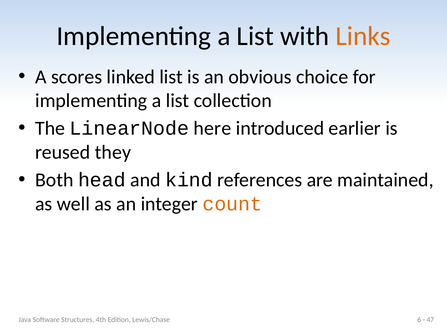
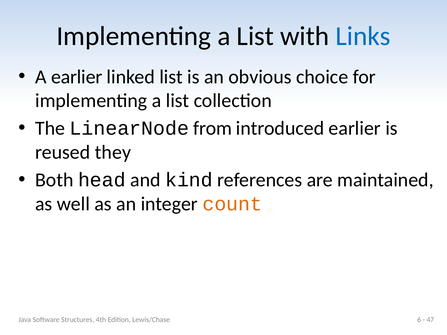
Links colour: orange -> blue (363, 36)
A scores: scores -> earlier (77, 77)
here: here -> from (213, 129)
